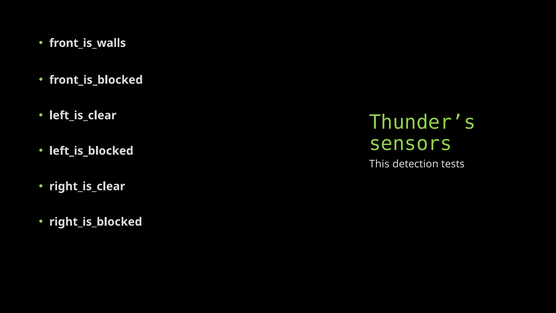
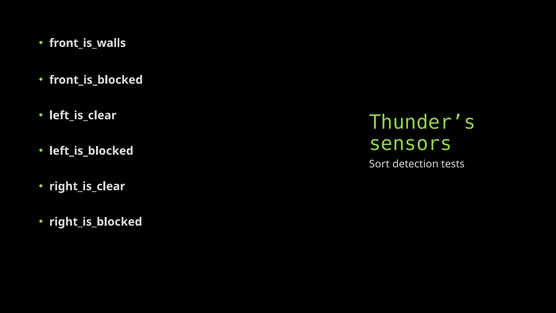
This: This -> Sort (379, 164)
